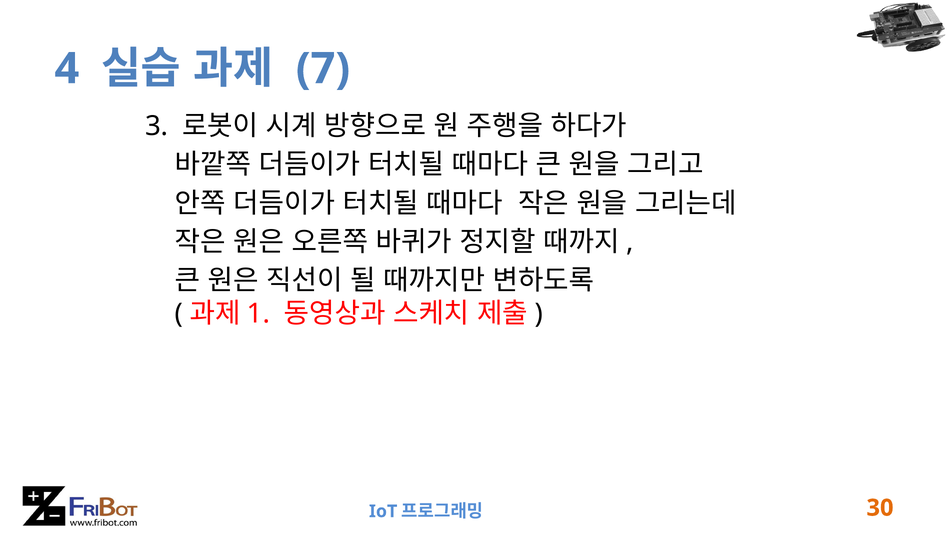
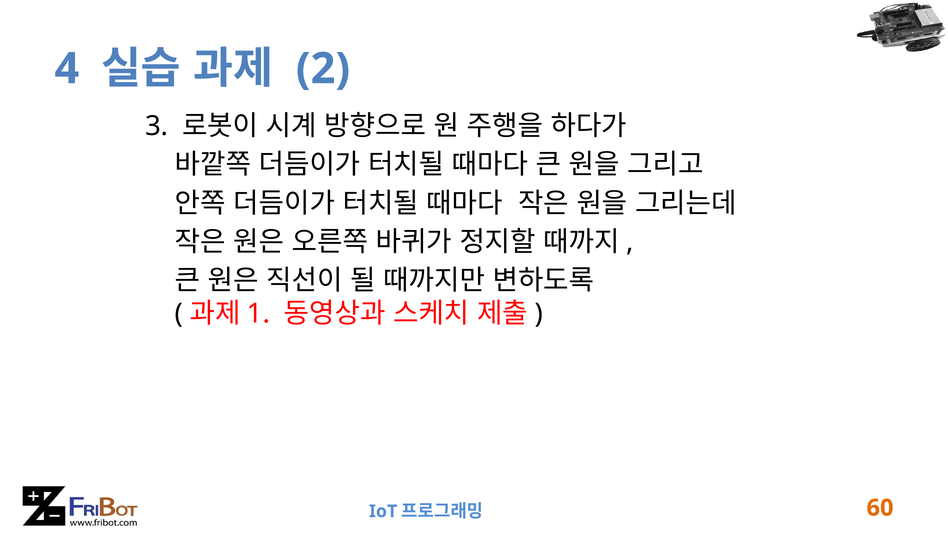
7: 7 -> 2 (323, 69)
30: 30 -> 60 (880, 508)
